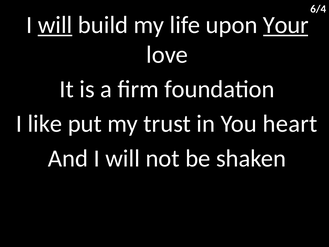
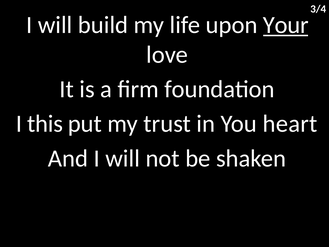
6/4: 6/4 -> 3/4 (318, 9)
will underline: present -> none (55, 25)
like: like -> this (45, 124)
